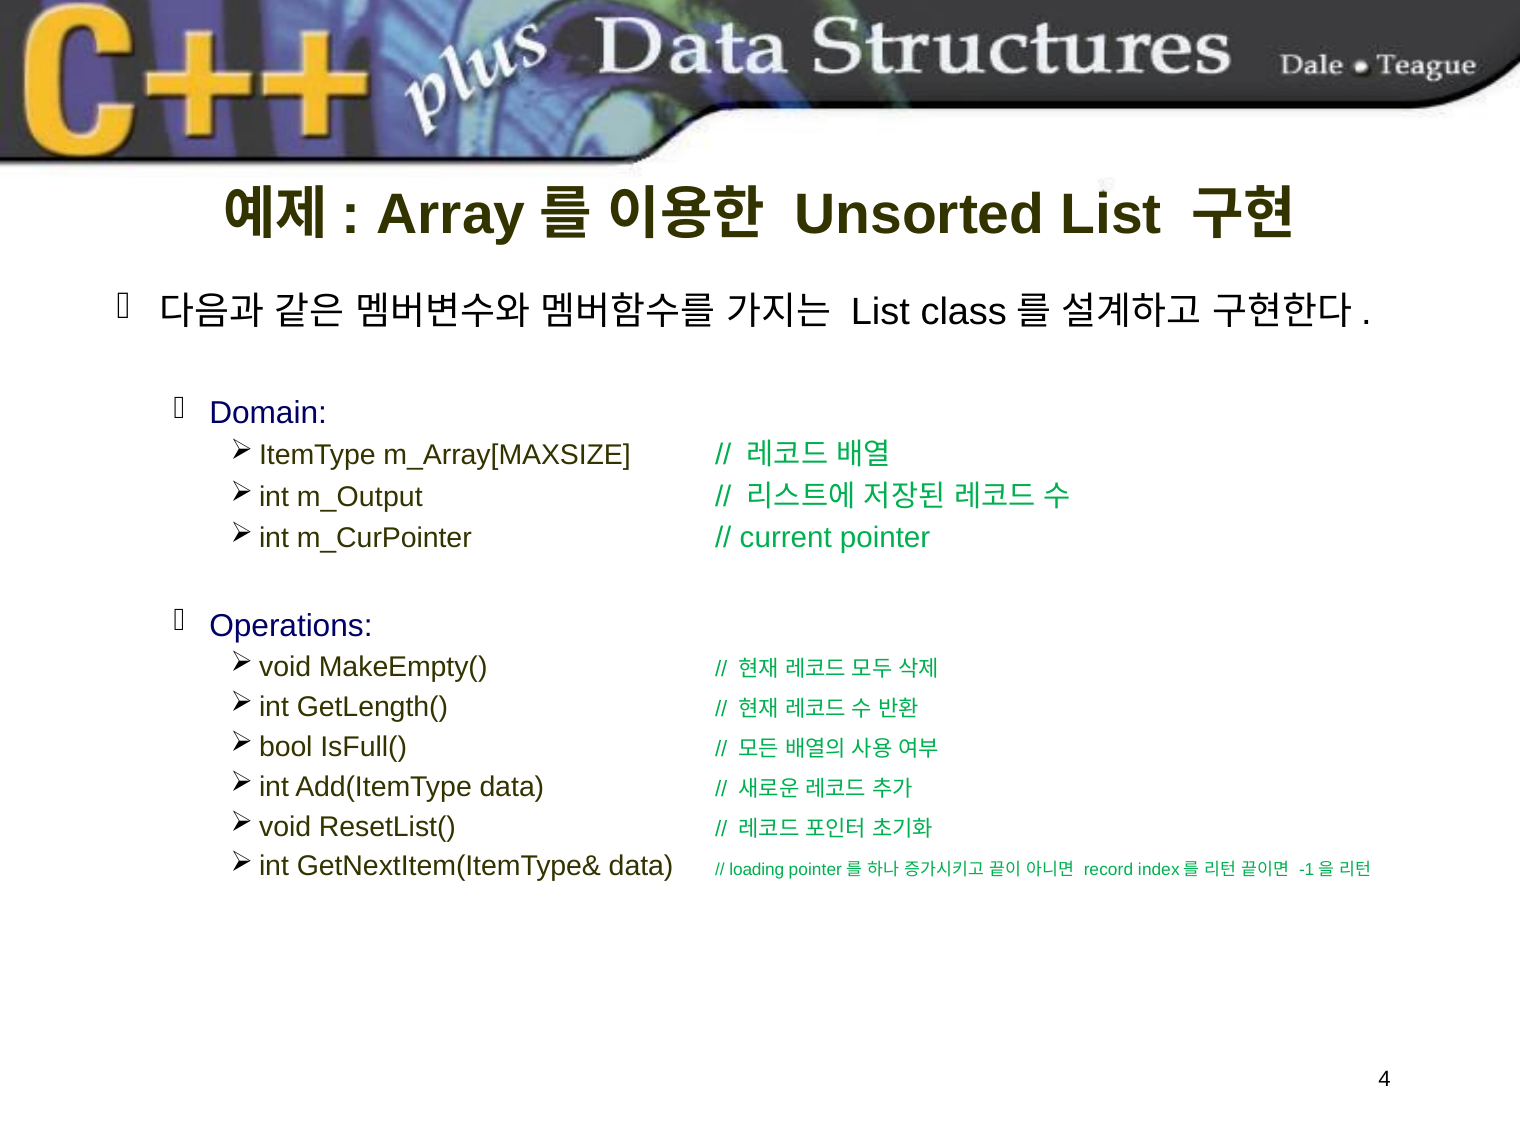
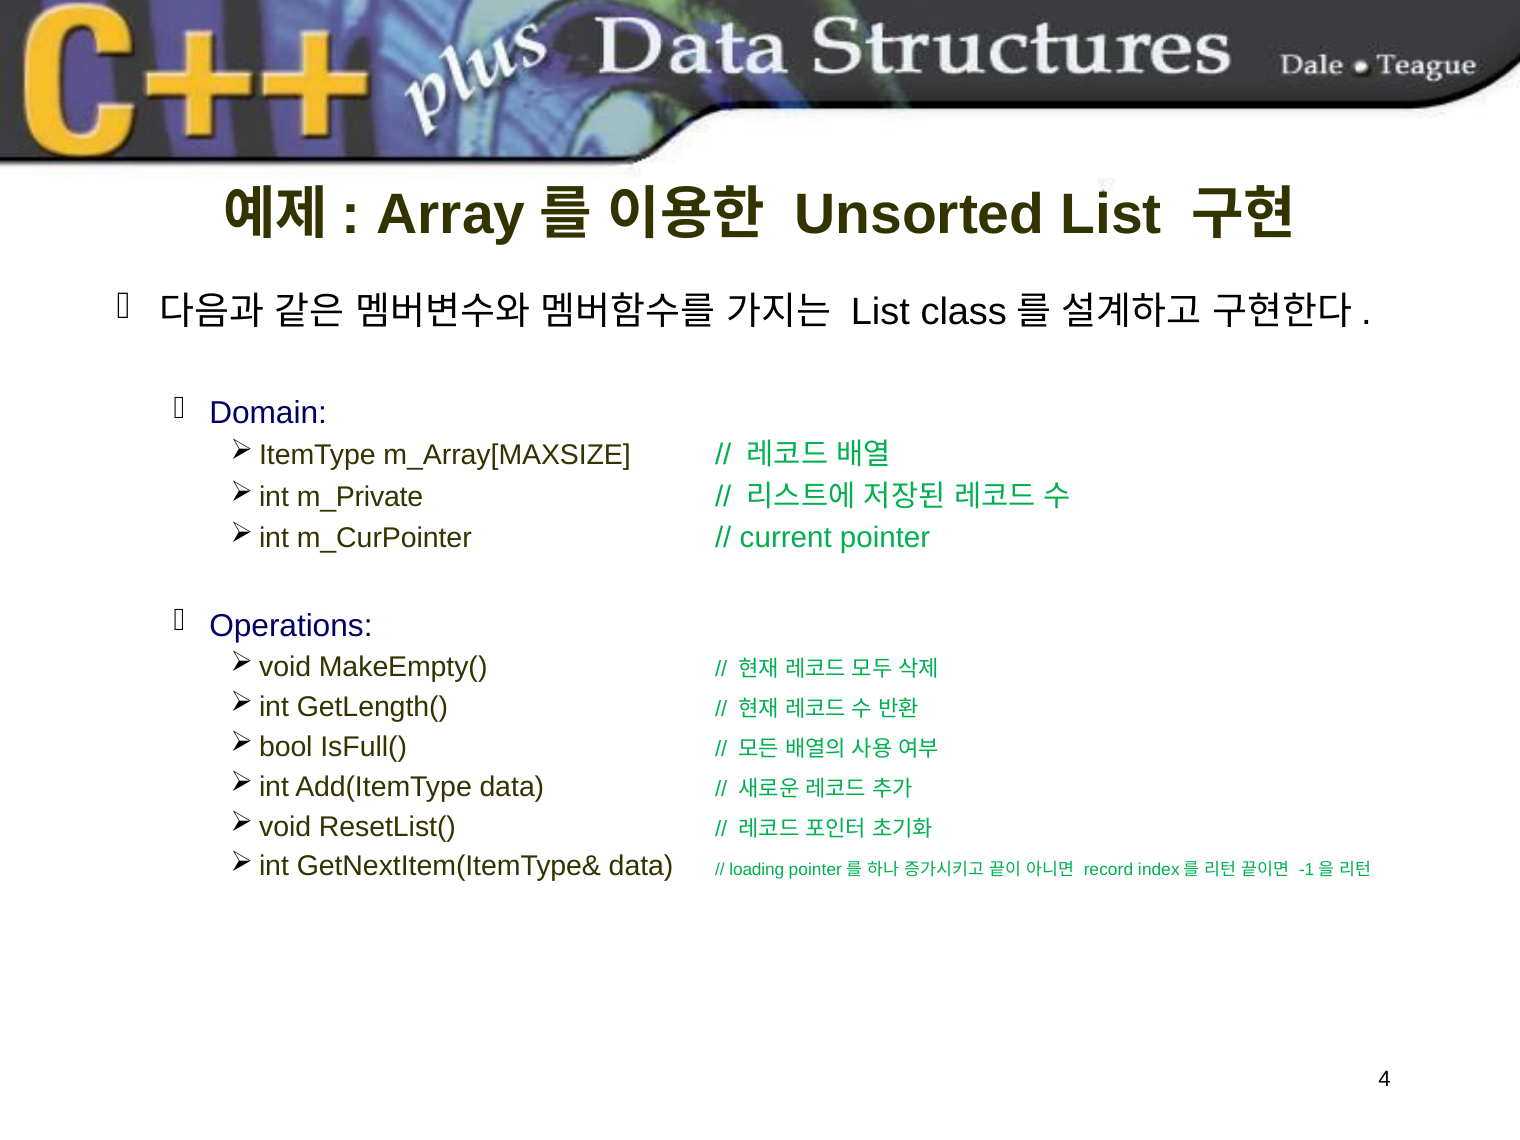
m_Output: m_Output -> m_Private (360, 497)
